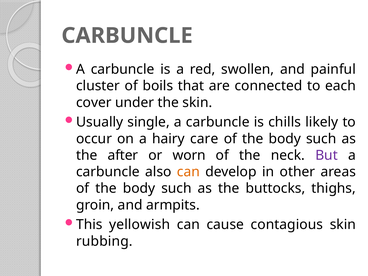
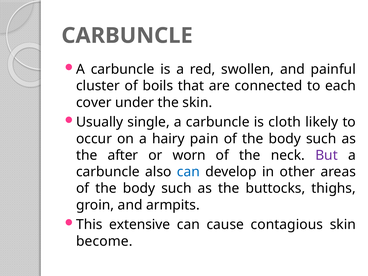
chills: chills -> cloth (285, 122)
care: care -> pain (204, 139)
can colour: orange -> blue (188, 172)
yellowish: yellowish -> extensive (140, 225)
rubbing: rubbing -> become (104, 241)
